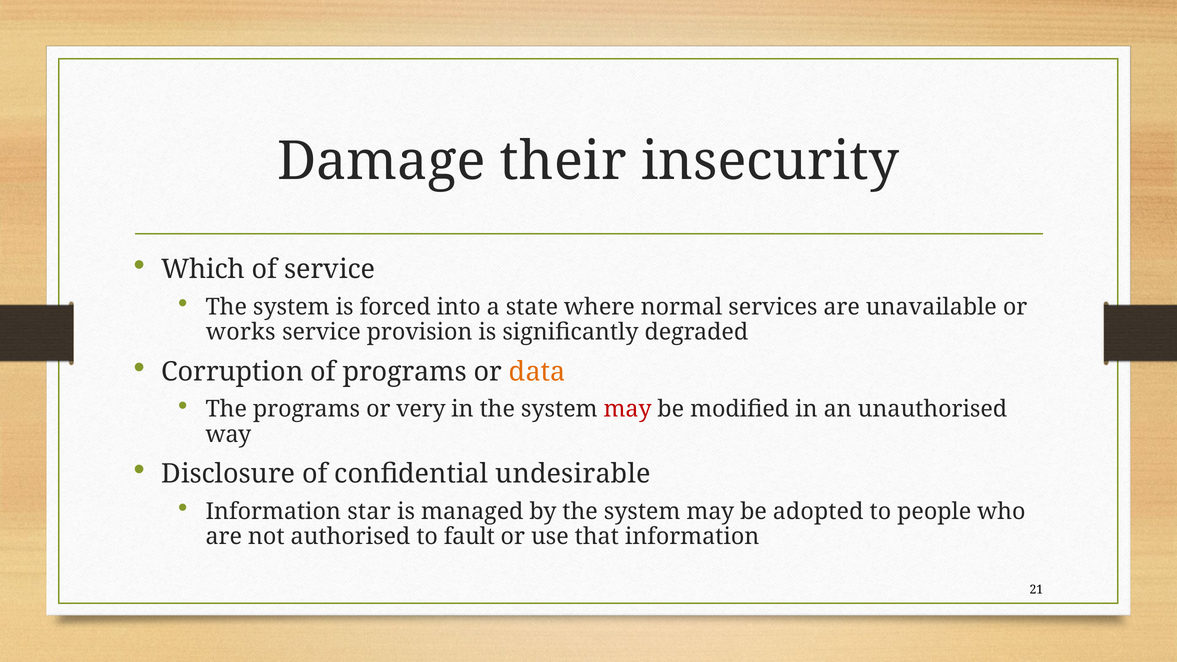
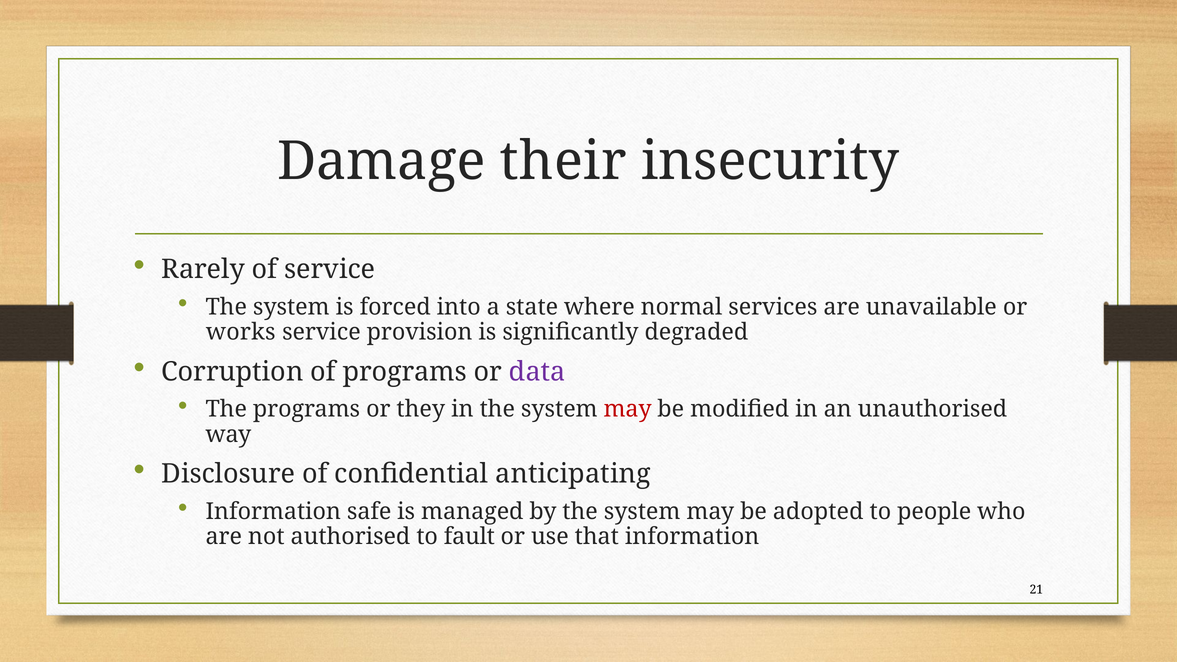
Which: Which -> Rarely (203, 269)
data colour: orange -> purple (537, 372)
very: very -> they (421, 409)
undesirable: undesirable -> anticipating (573, 474)
star: star -> safe (369, 512)
